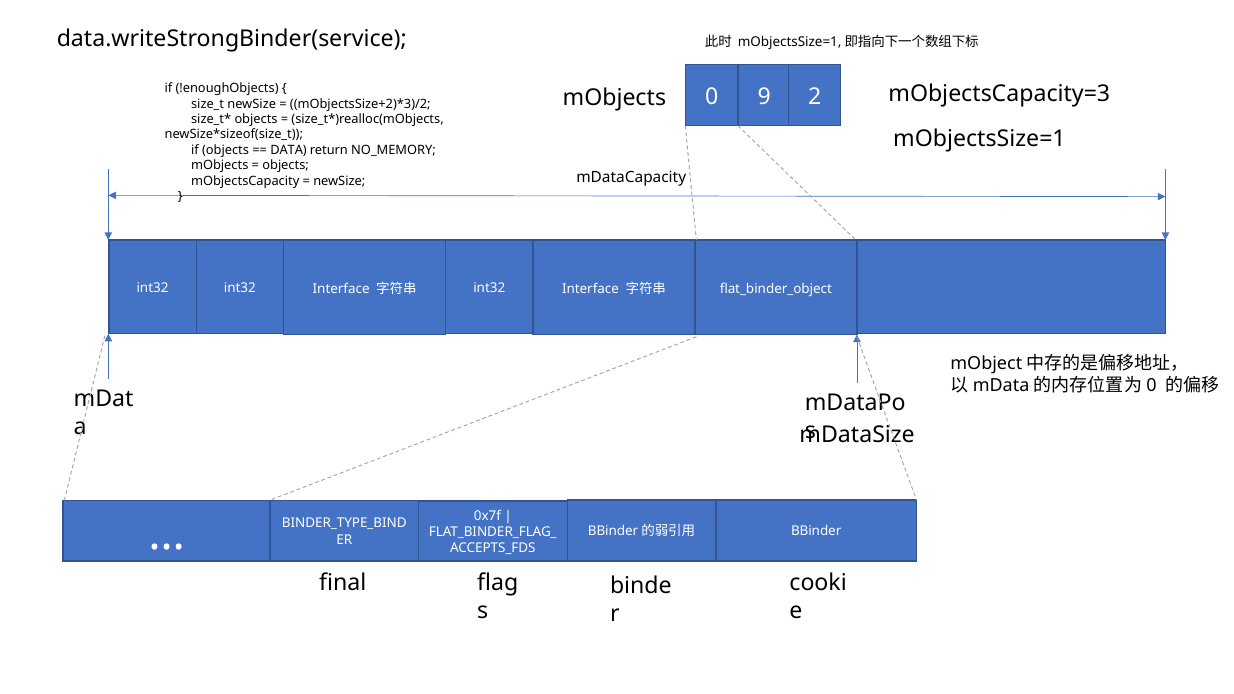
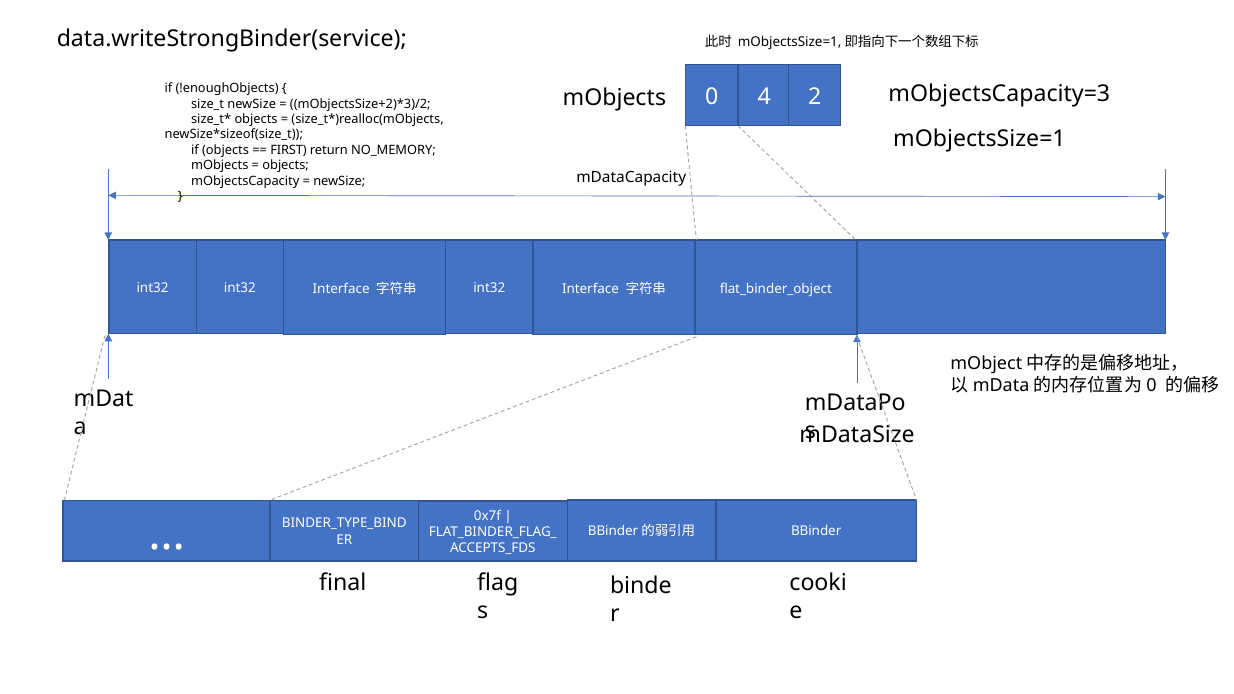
9: 9 -> 4 (764, 97)
DATA: DATA -> FIRST (289, 150)
